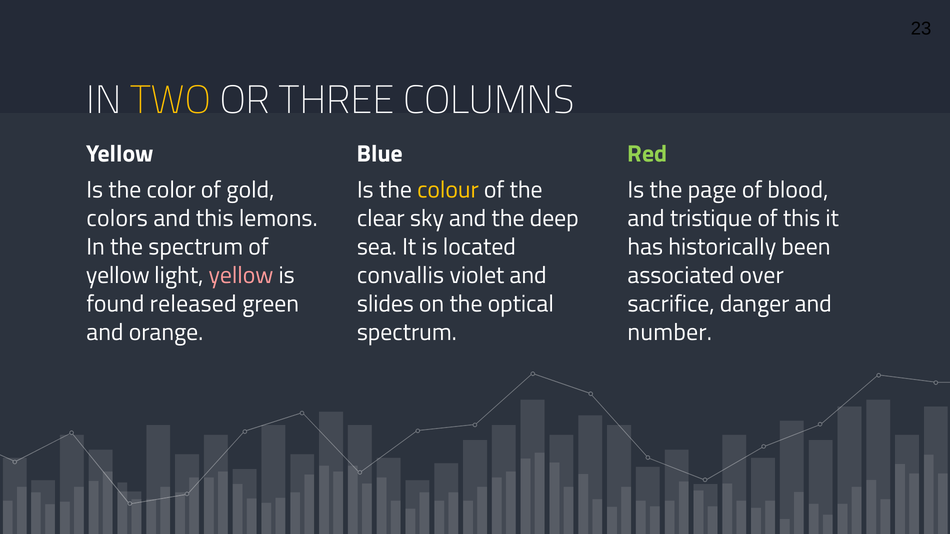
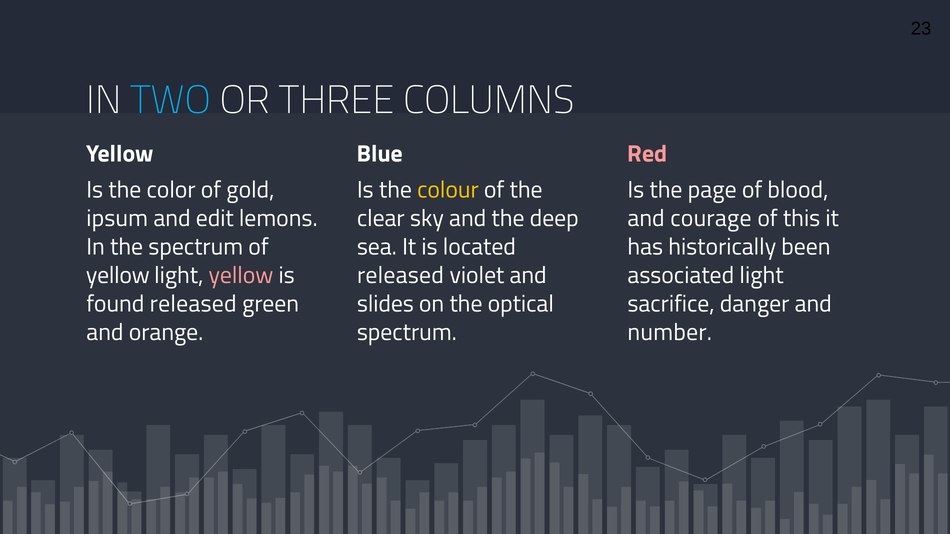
TWO colour: yellow -> light blue (171, 100)
Red colour: light green -> pink (647, 154)
colors: colors -> ipsum (117, 219)
and this: this -> edit (215, 219)
tristique: tristique -> courage (711, 219)
convallis: convallis -> released (400, 276)
associated over: over -> light (762, 276)
